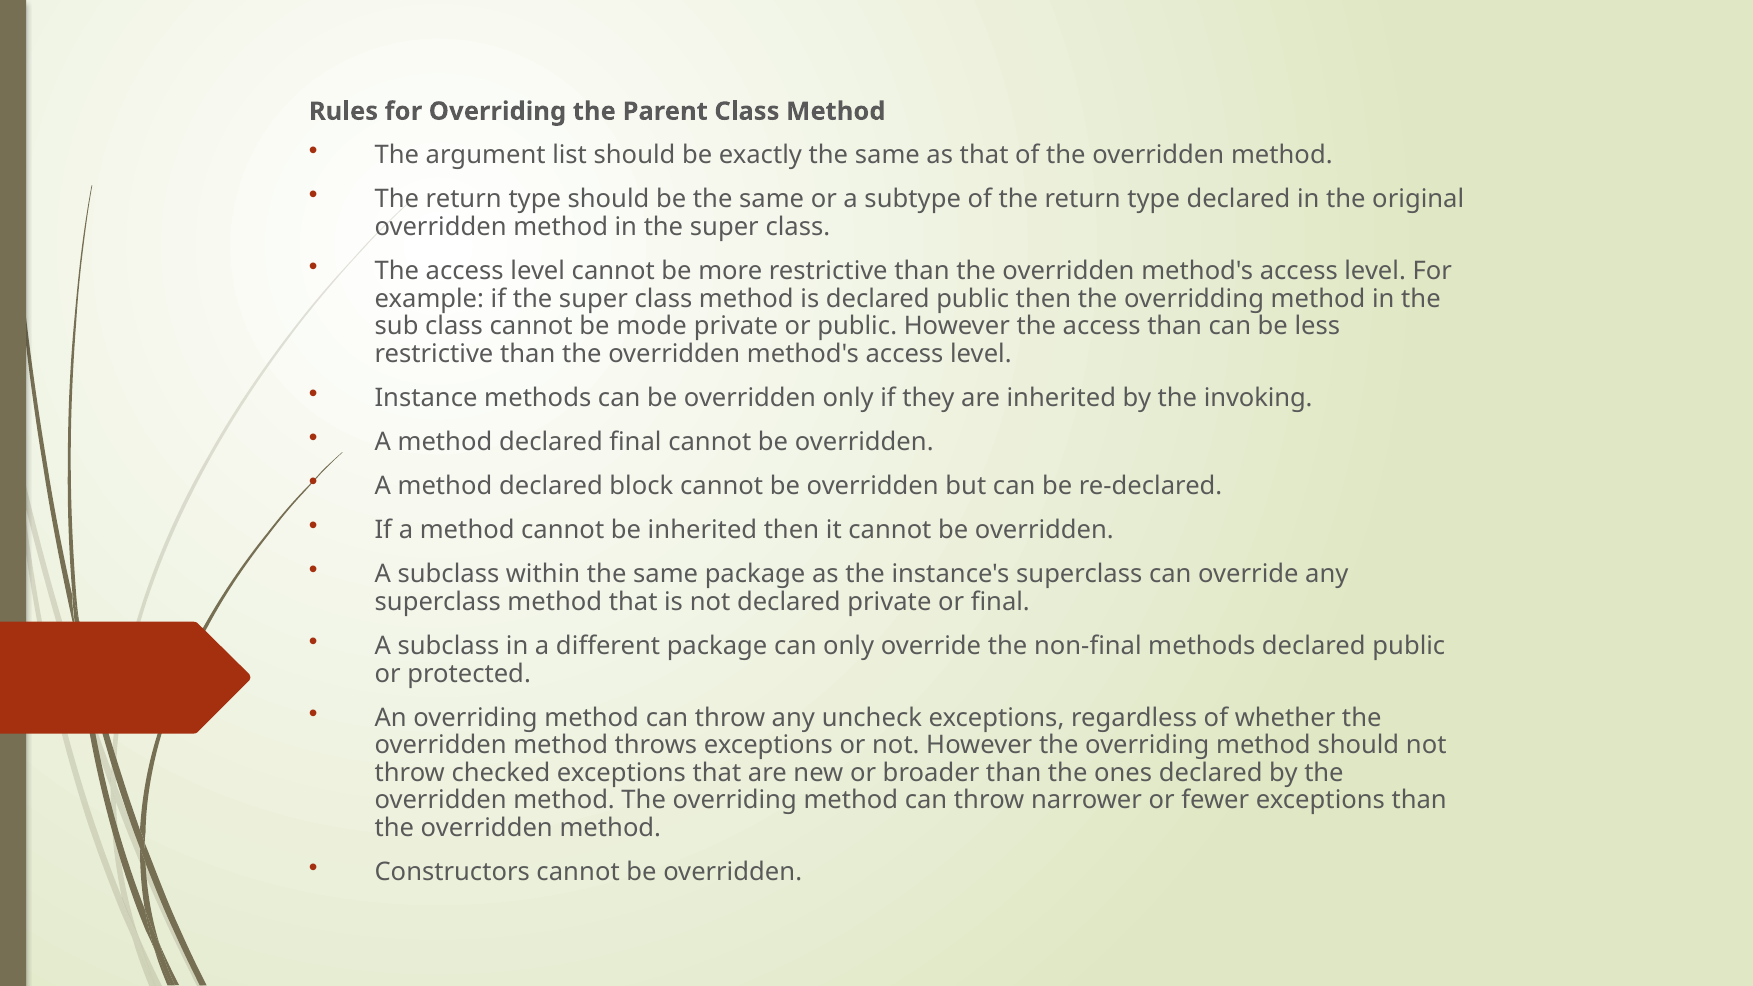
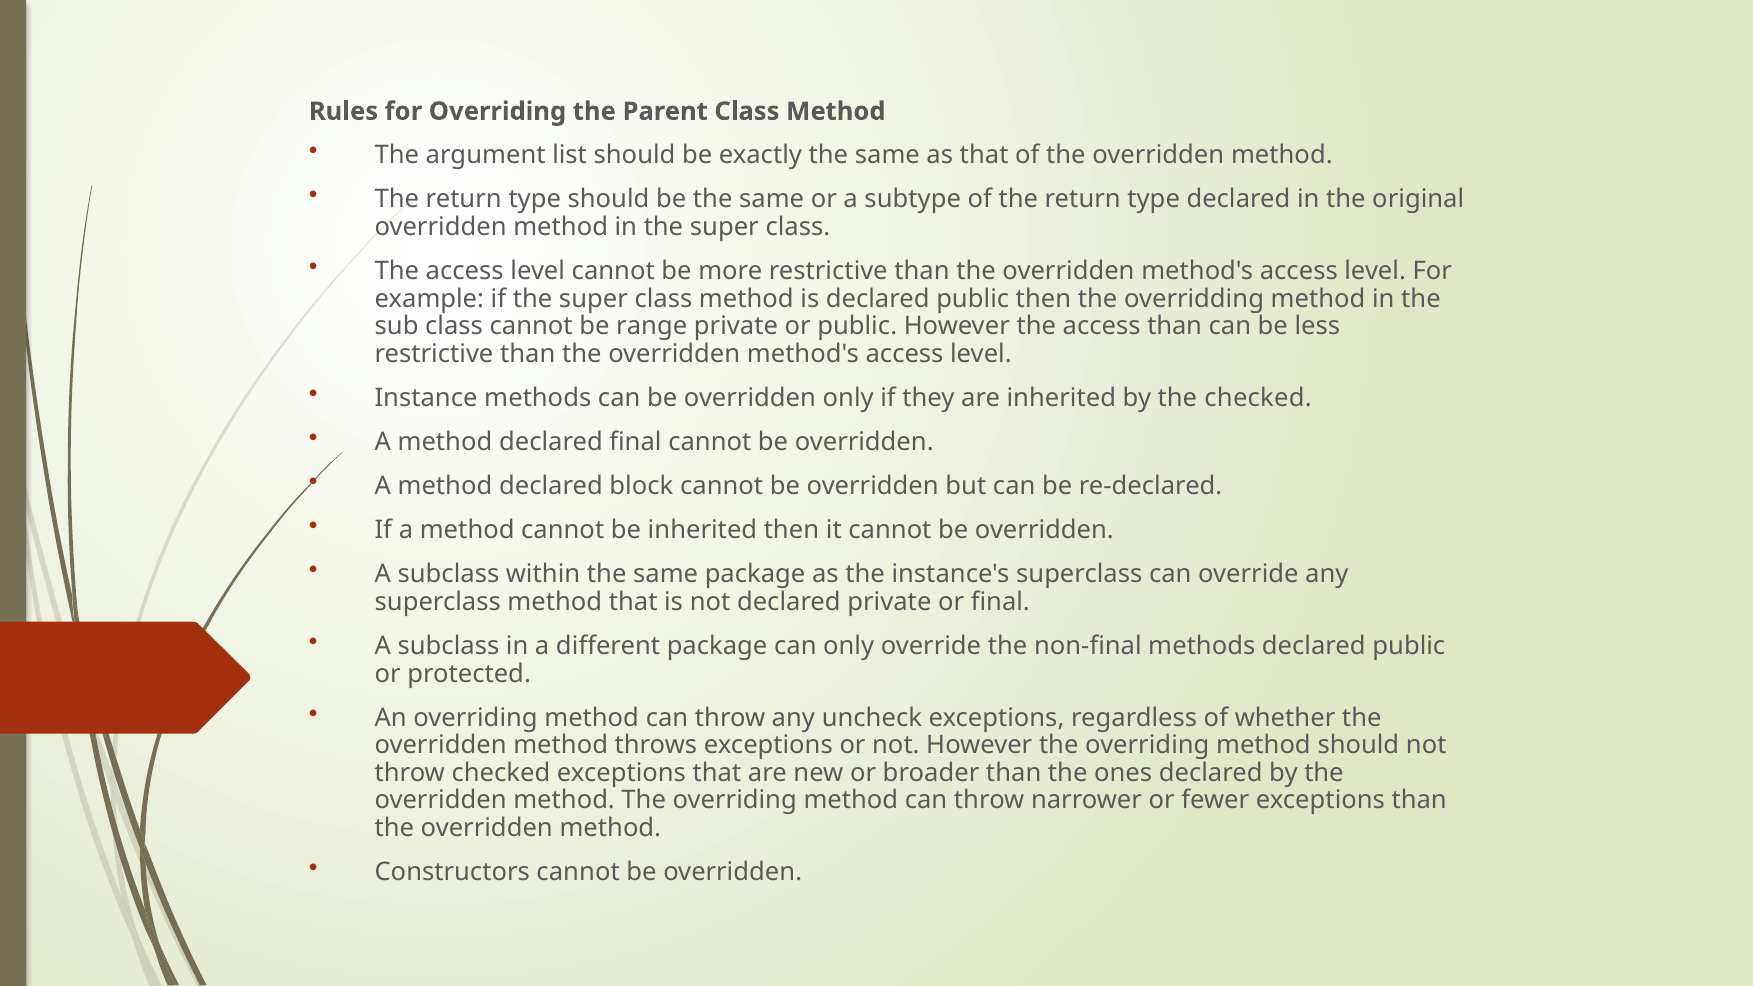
mode: mode -> range (652, 326)
the invoking: invoking -> checked (1258, 398)
